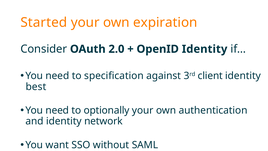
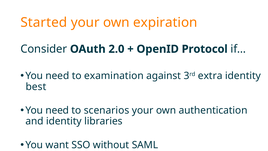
OpenID Identity: Identity -> Protocol (205, 49)
specification: specification -> examination (114, 76)
client: client -> extra (210, 76)
optionally: optionally -> scenarios (107, 110)
network: network -> libraries (103, 121)
